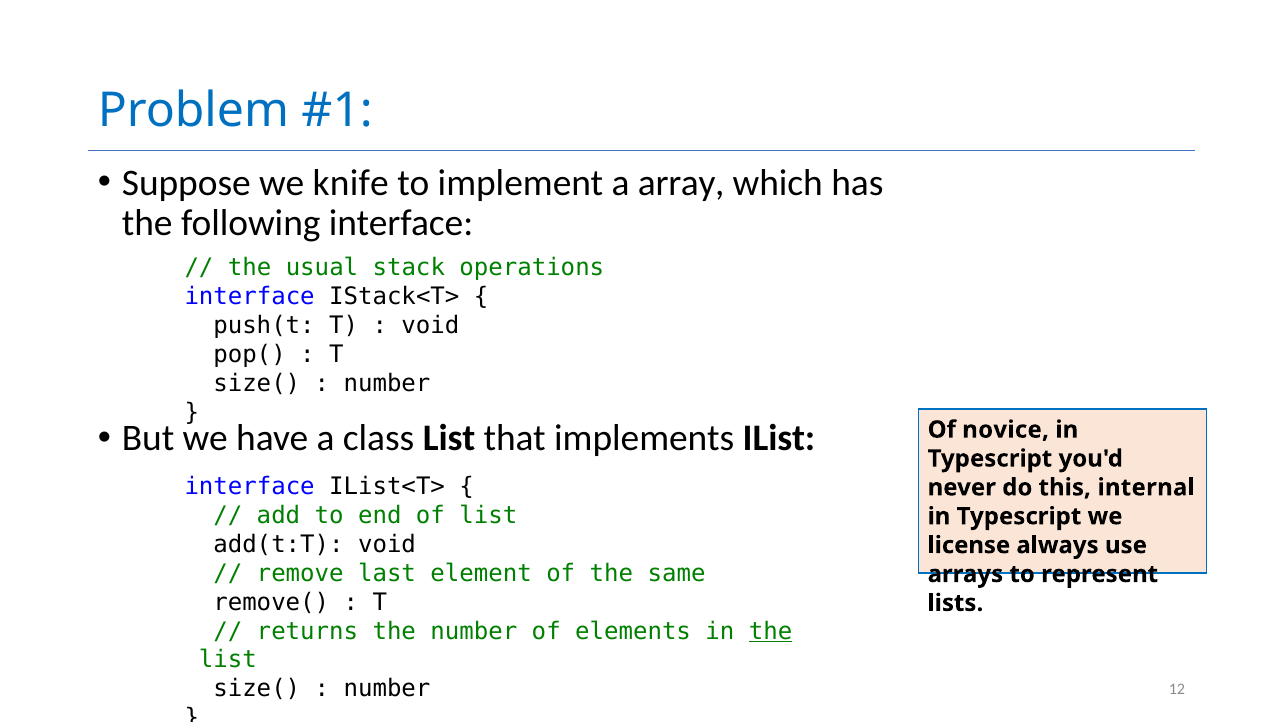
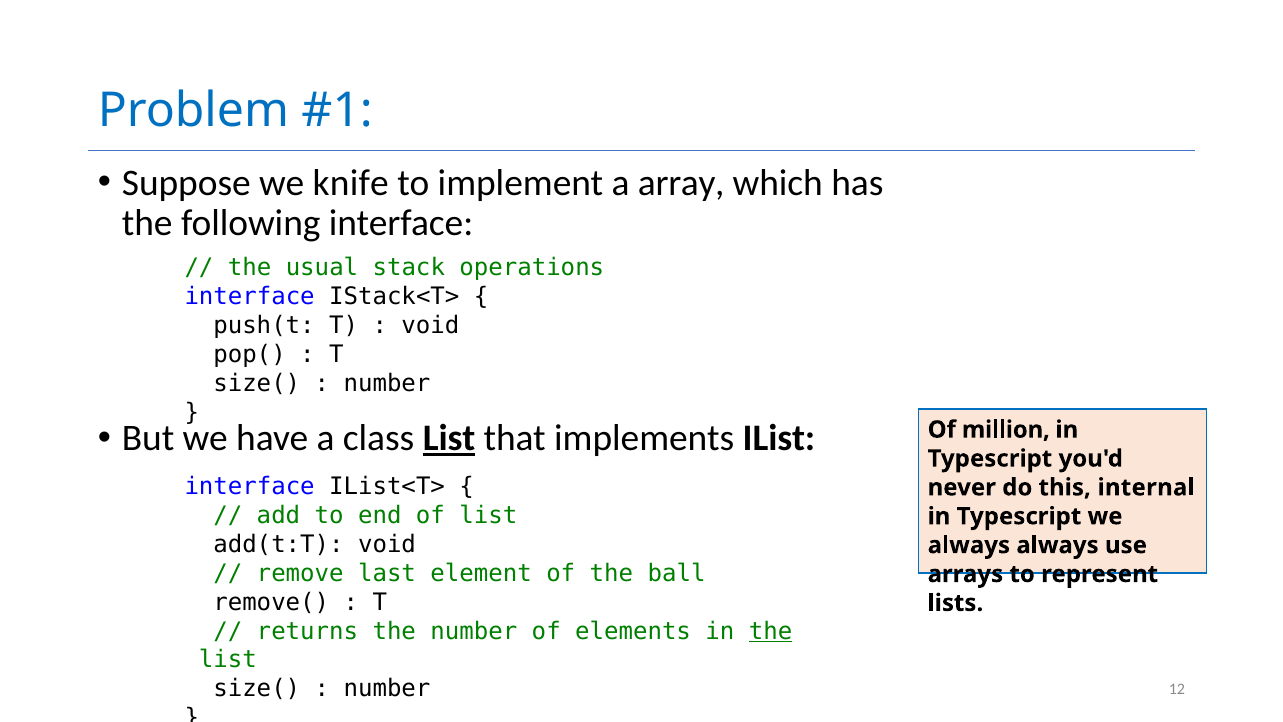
List underline: none -> present (449, 438)
novice: novice -> million (1006, 430)
license: license -> always (969, 545)
same: same -> ball (677, 573)
